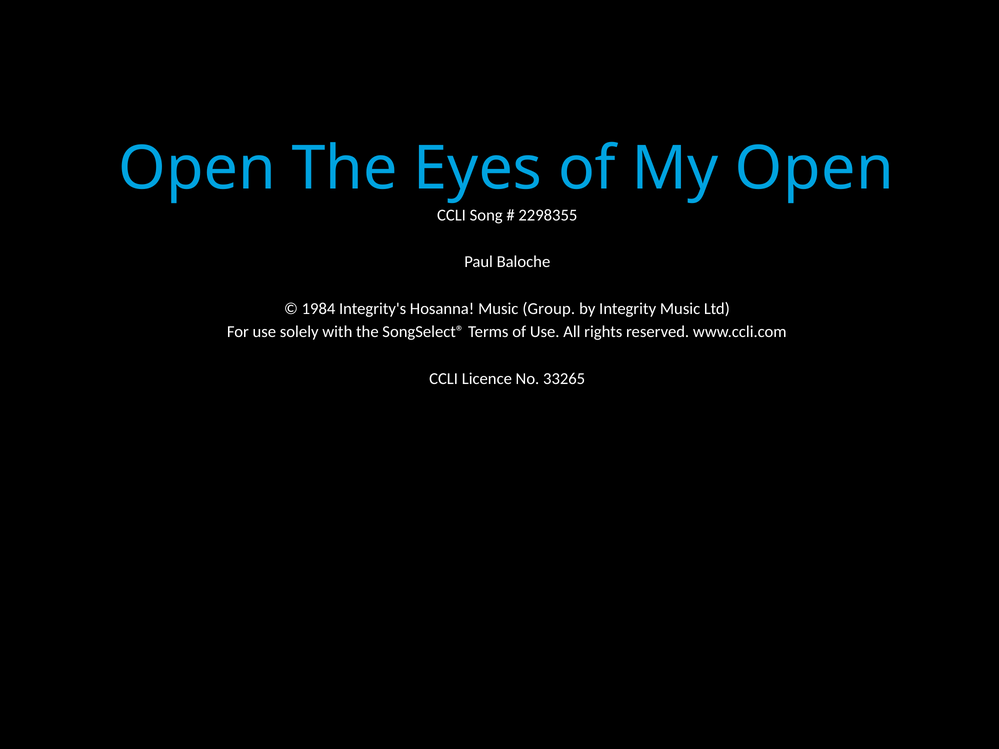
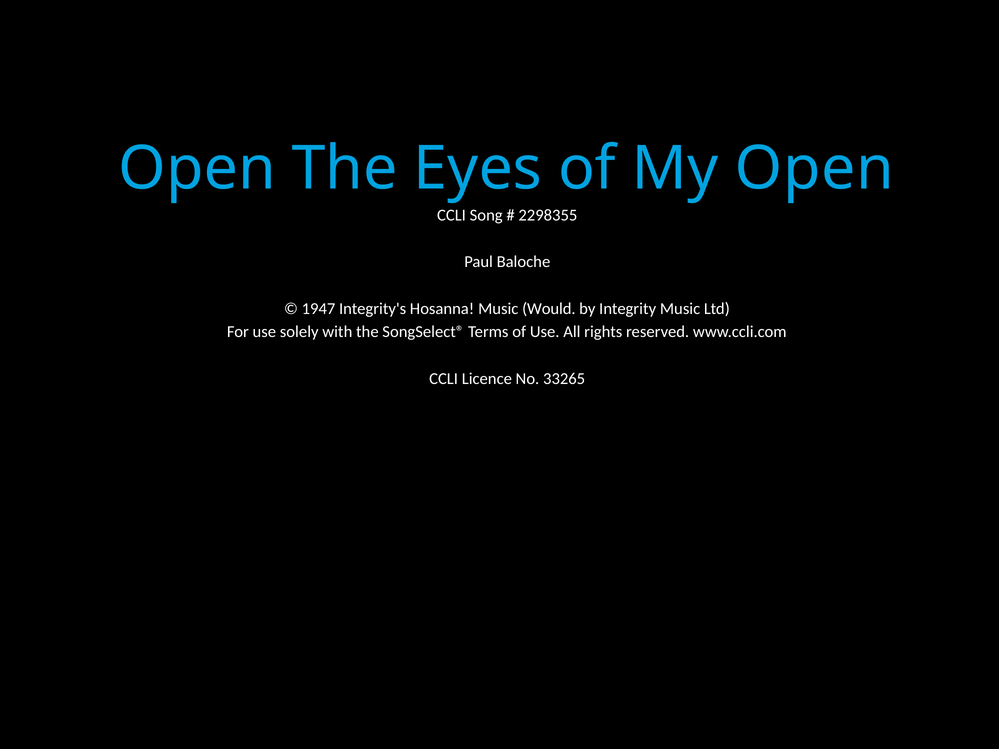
1984: 1984 -> 1947 (319, 309)
Group: Group -> Would (549, 309)
